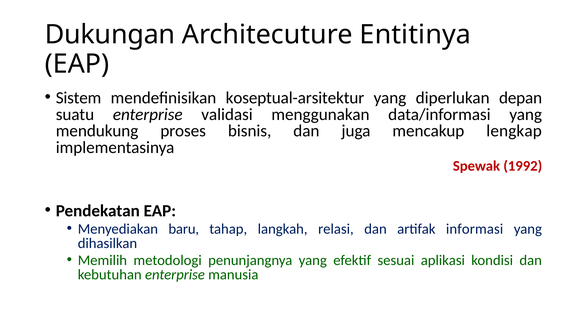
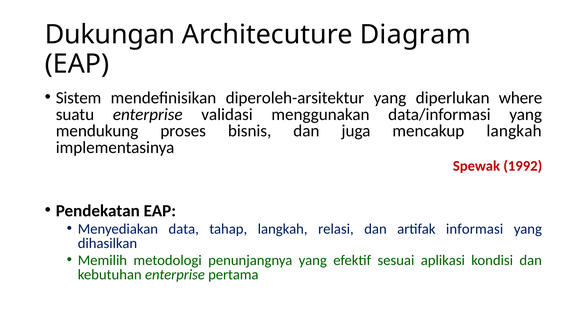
Entitinya: Entitinya -> Diagram (415, 35)
koseptual-arsitektur: koseptual-arsitektur -> diperoleh-arsitektur (295, 98)
depan: depan -> where (521, 98)
mencakup lengkap: lengkap -> langkah (514, 131)
baru: baru -> data (184, 229)
manusia: manusia -> pertama (233, 275)
